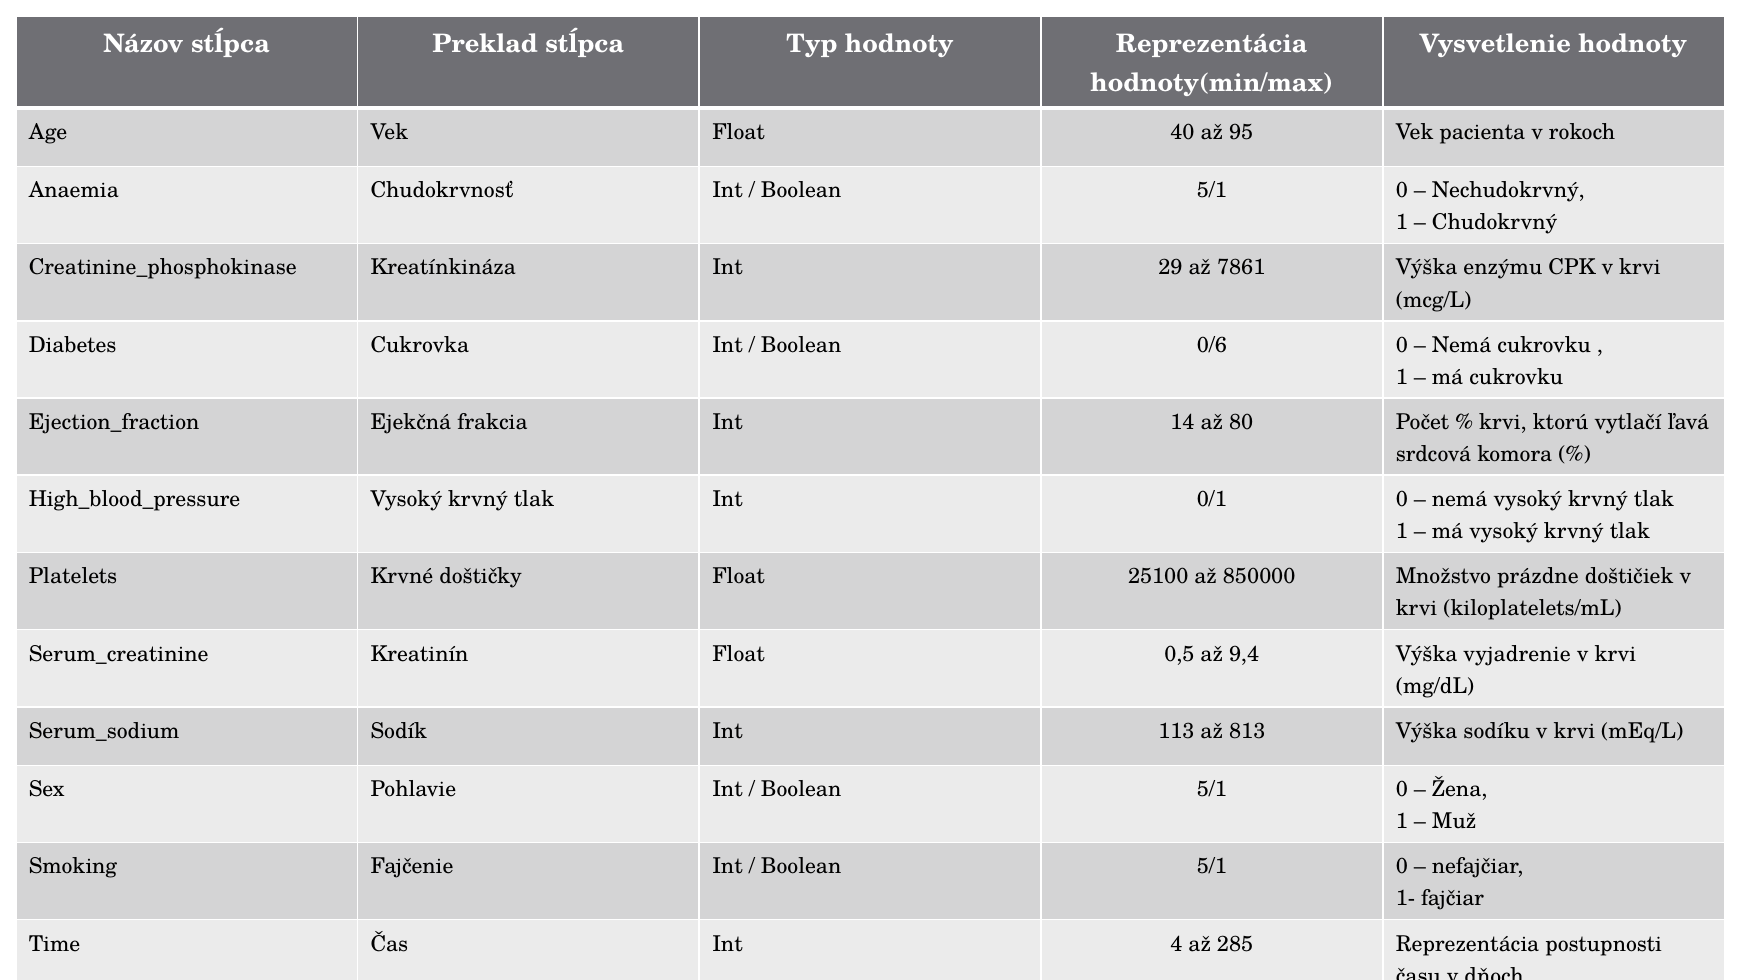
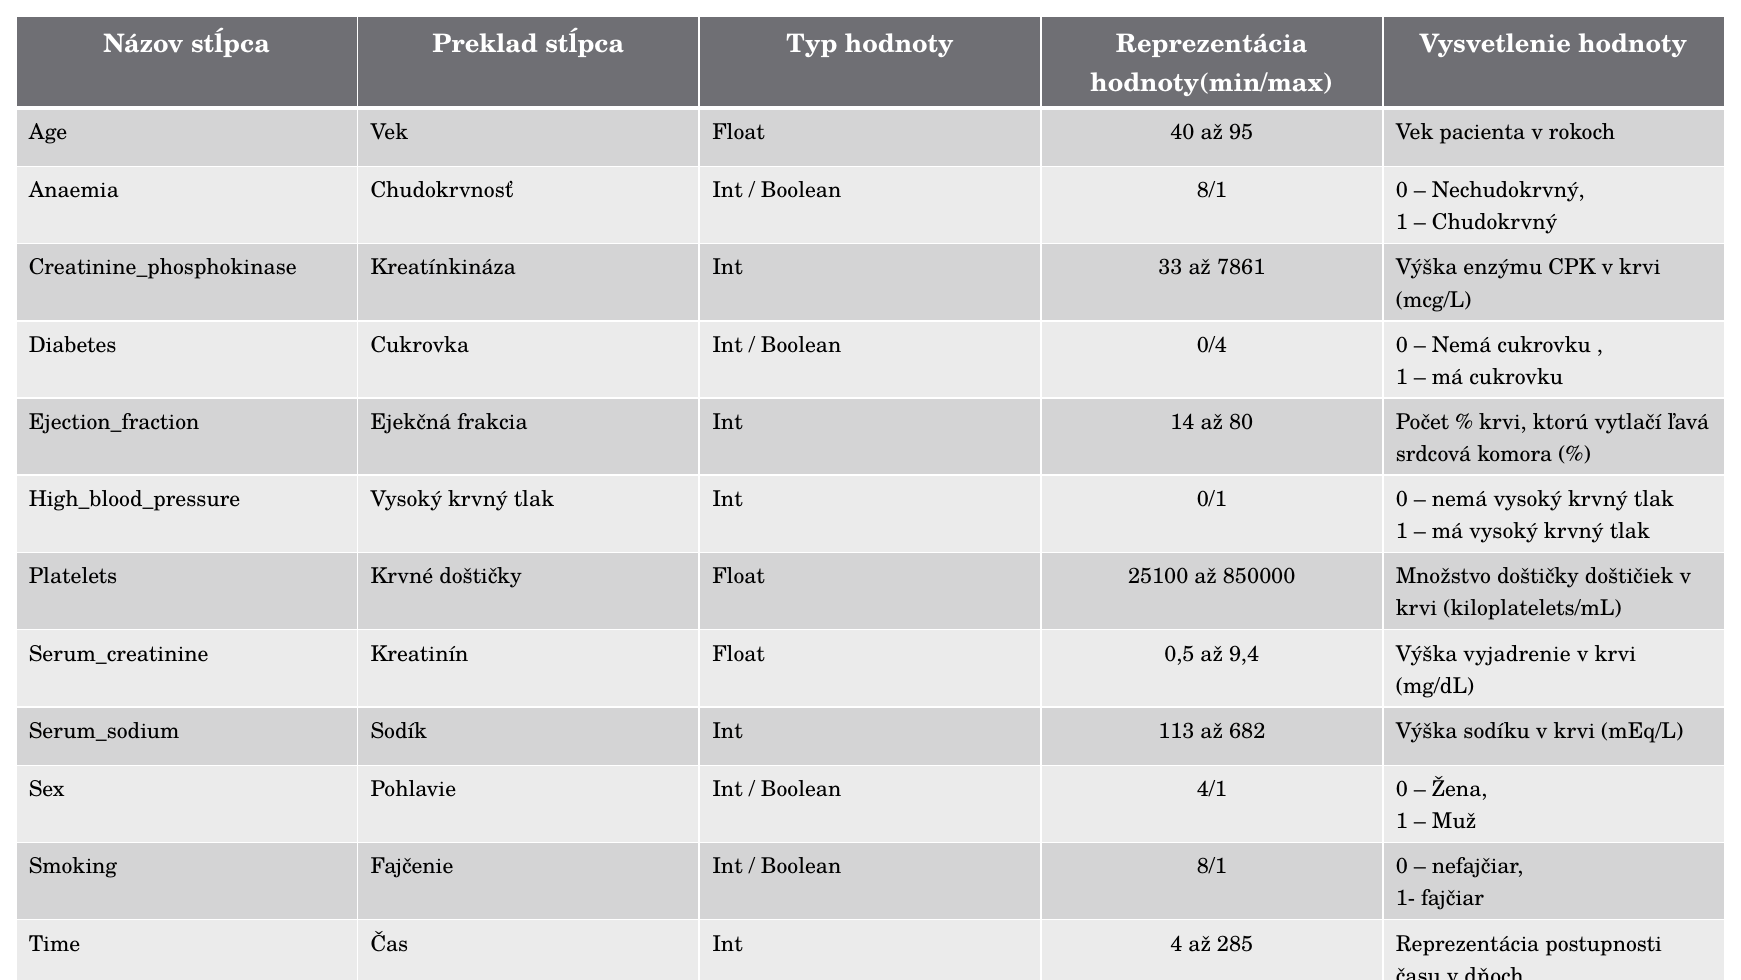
5/1: 5/1 -> 8/1 (1212, 190)
29: 29 -> 33 (1170, 268)
0/6: 0/6 -> 0/4 (1212, 345)
Množstvo prázdne: prázdne -> doštičky (1538, 576)
813: 813 -> 682 (1247, 731)
5/1: 5/1 -> 4/1 (1212, 789)
5/1: 5/1 -> 8/1 (1212, 866)
